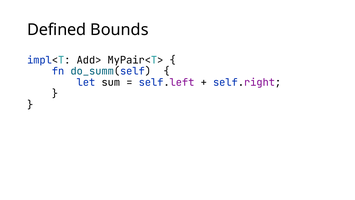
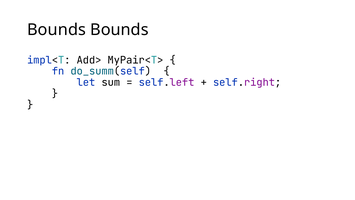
Defined: Defined -> Bounds (56, 30)
